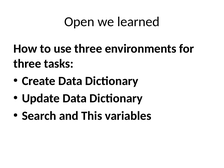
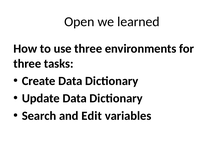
This: This -> Edit (92, 116)
